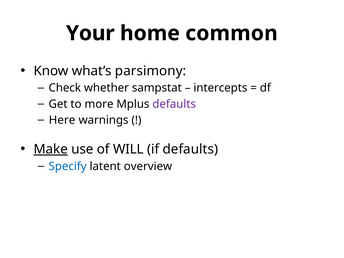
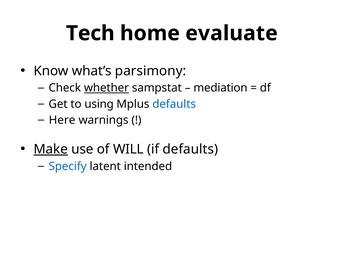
Your: Your -> Tech (90, 33)
common: common -> evaluate (232, 33)
whether underline: none -> present (106, 88)
intercepts: intercepts -> mediation (220, 88)
more: more -> using (99, 104)
defaults colour: purple -> blue (174, 104)
overview: overview -> intended (148, 166)
